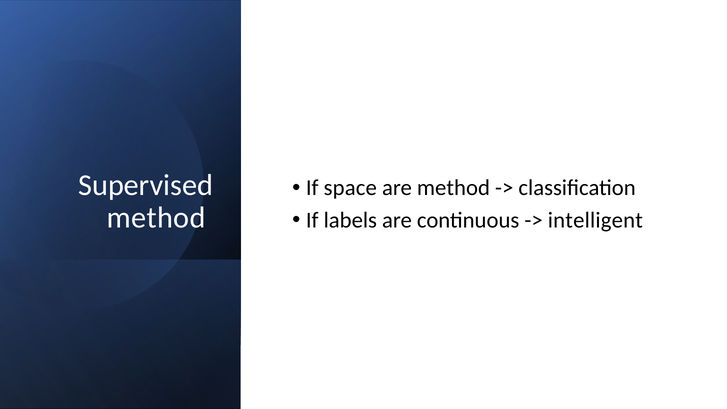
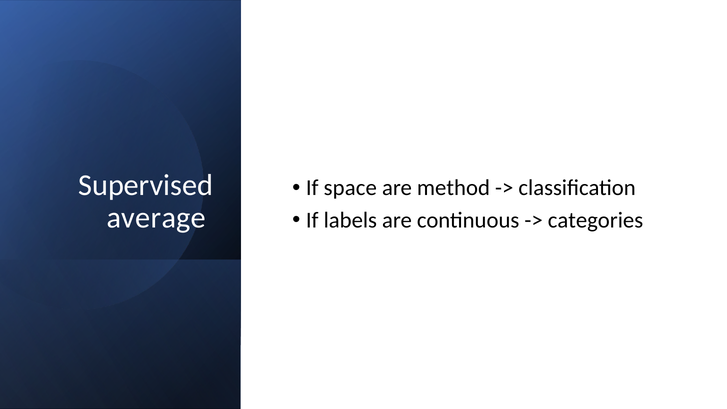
method: method -> average (156, 218)
intelligent: intelligent -> categories (595, 220)
